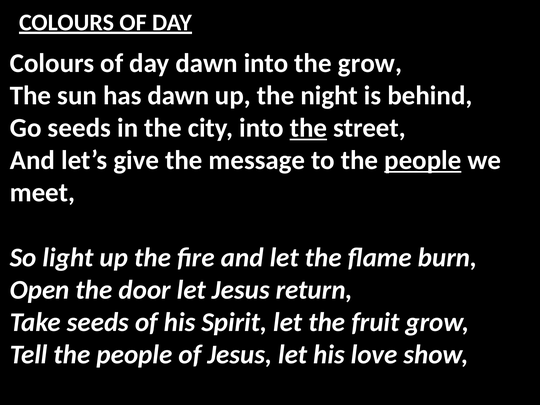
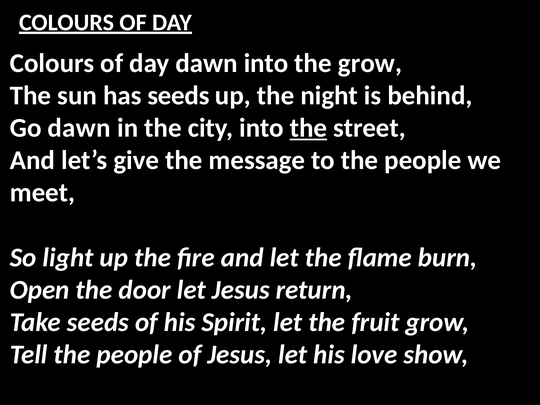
has dawn: dawn -> seeds (178, 96)
Go seeds: seeds -> dawn (79, 128)
people underline: present -> none (423, 160)
